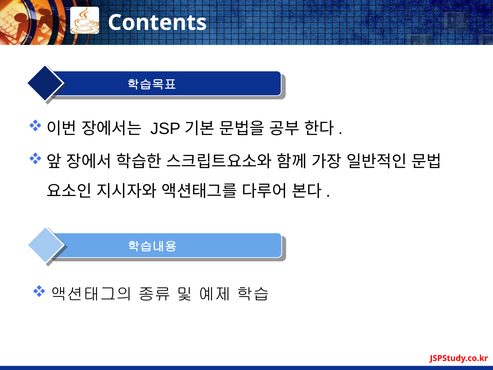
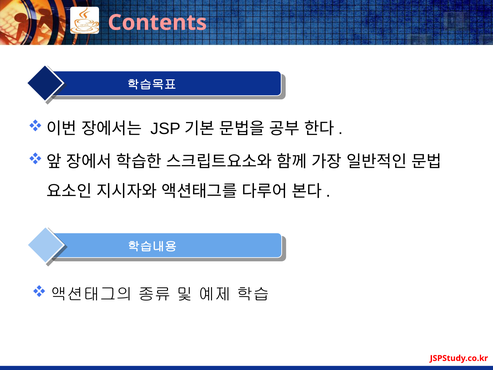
Contents colour: white -> pink (157, 23)
